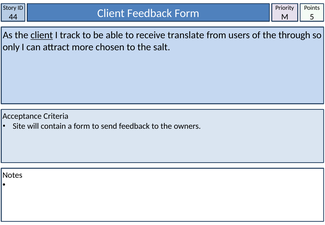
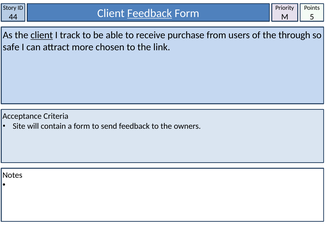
Feedback underline: none -> present (150, 13)
translate: translate -> purchase (186, 35)
only: only -> safe (11, 47)
salt: salt -> link (162, 47)
